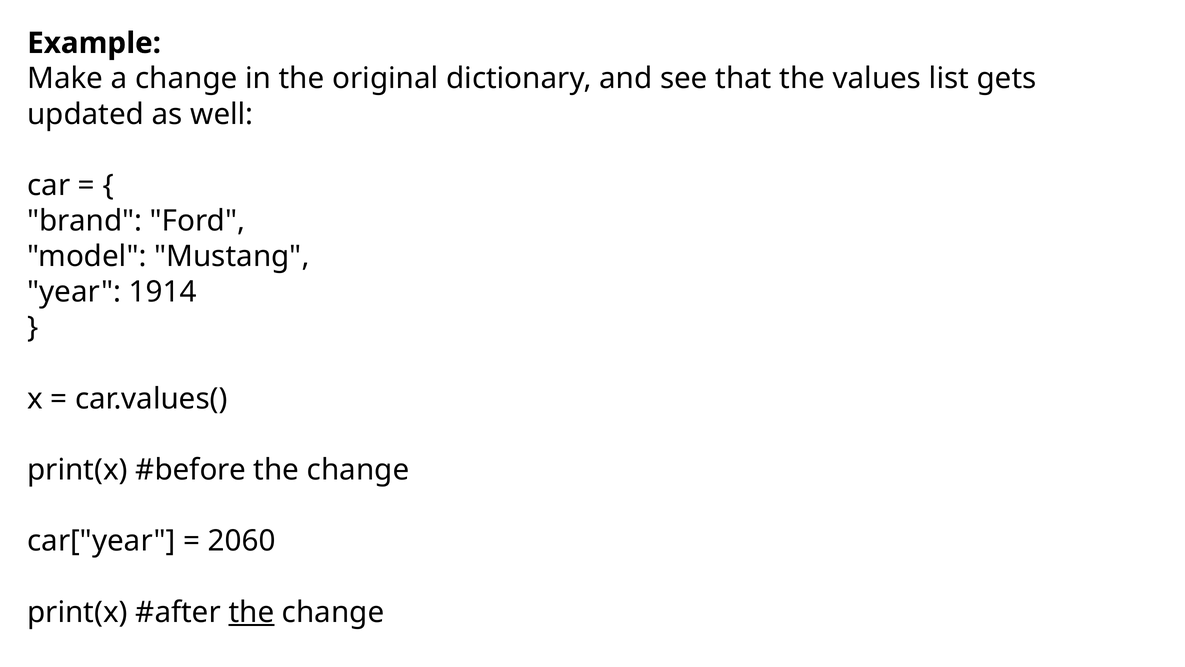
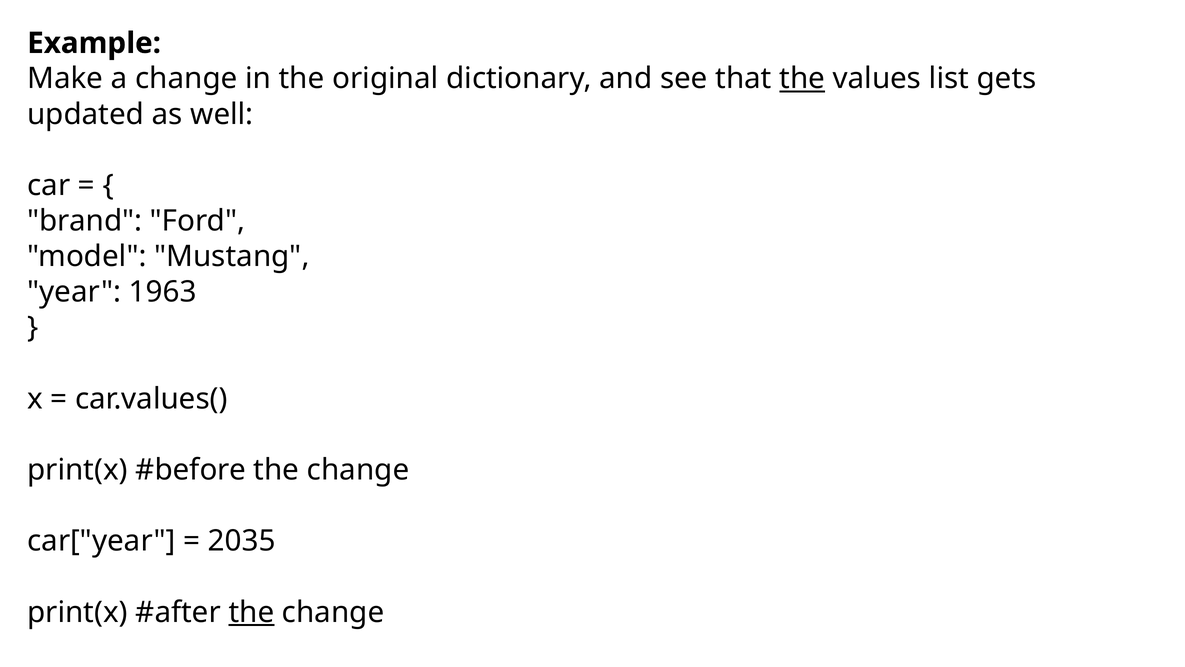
the underline: none -> present (802, 79)
1914: 1914 -> 1963 (163, 292)
2060: 2060 -> 2035 (242, 541)
